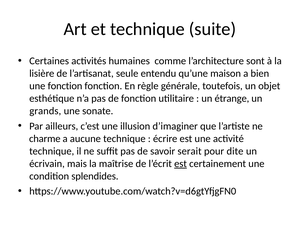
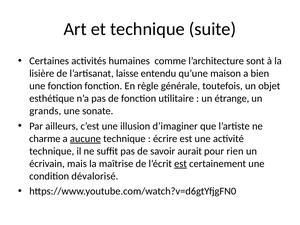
seule: seule -> laisse (127, 73)
aucune underline: none -> present (85, 139)
serait: serait -> aurait (190, 151)
dite: dite -> rien (235, 151)
splendides: splendides -> dévalorisé (95, 176)
